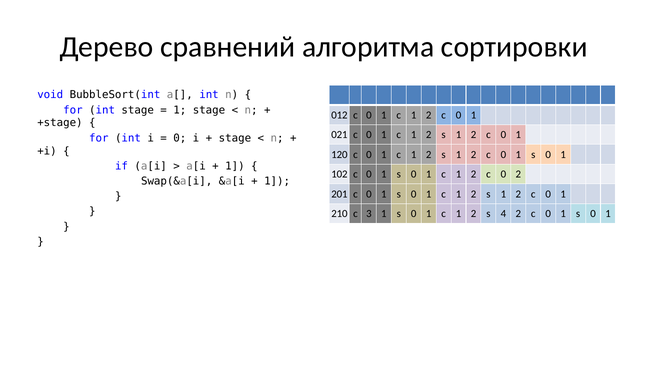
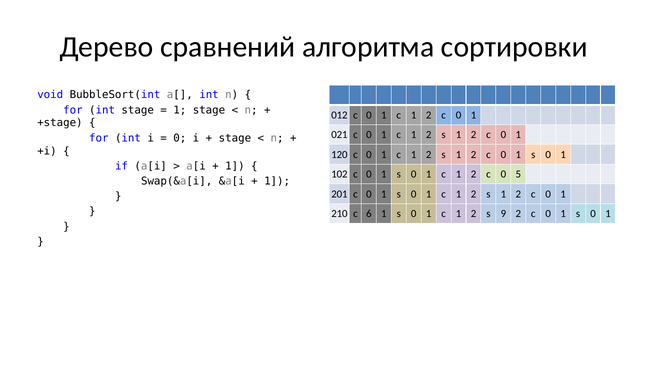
0 2: 2 -> 5 (518, 174)
3: 3 -> 6 (369, 214)
4: 4 -> 9 (503, 214)
